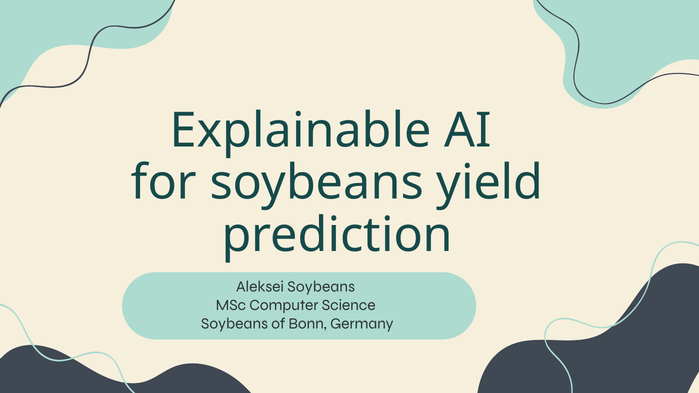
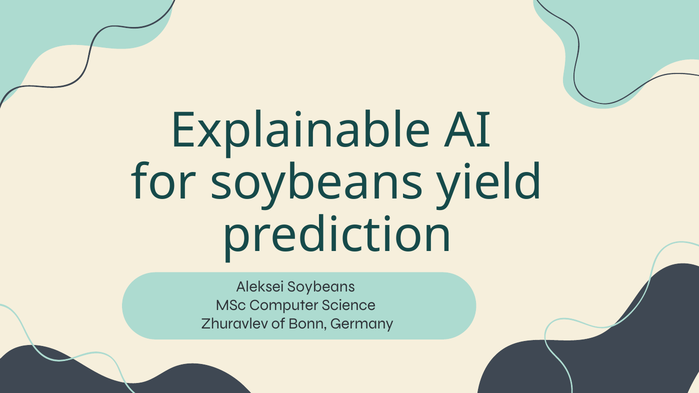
Soybeans: Soybeans -> Zhuravlev (235, 324)
